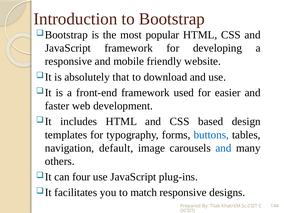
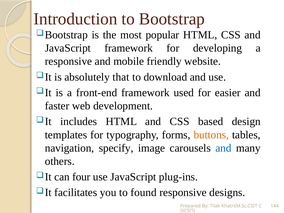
buttons colour: blue -> orange (211, 135)
default: default -> specify (116, 148)
match: match -> found (144, 193)
